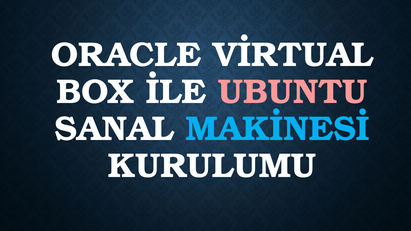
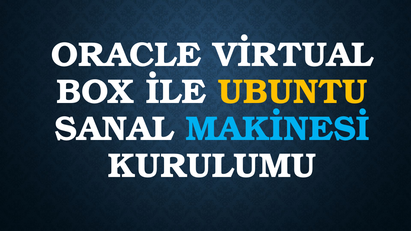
UBUNTU colour: pink -> yellow (293, 92)
